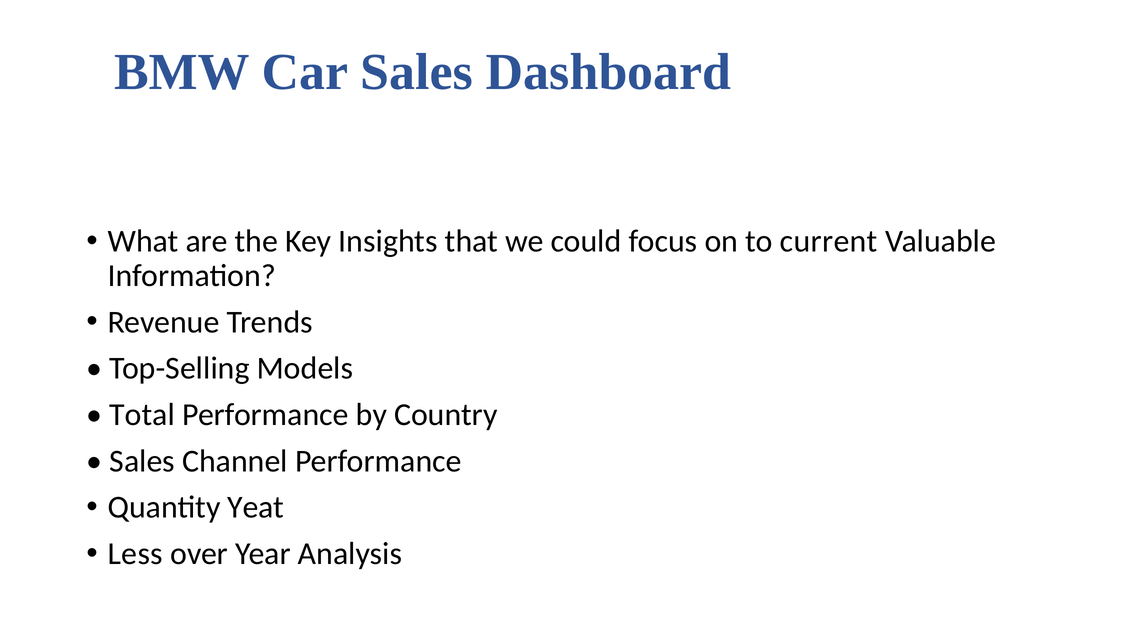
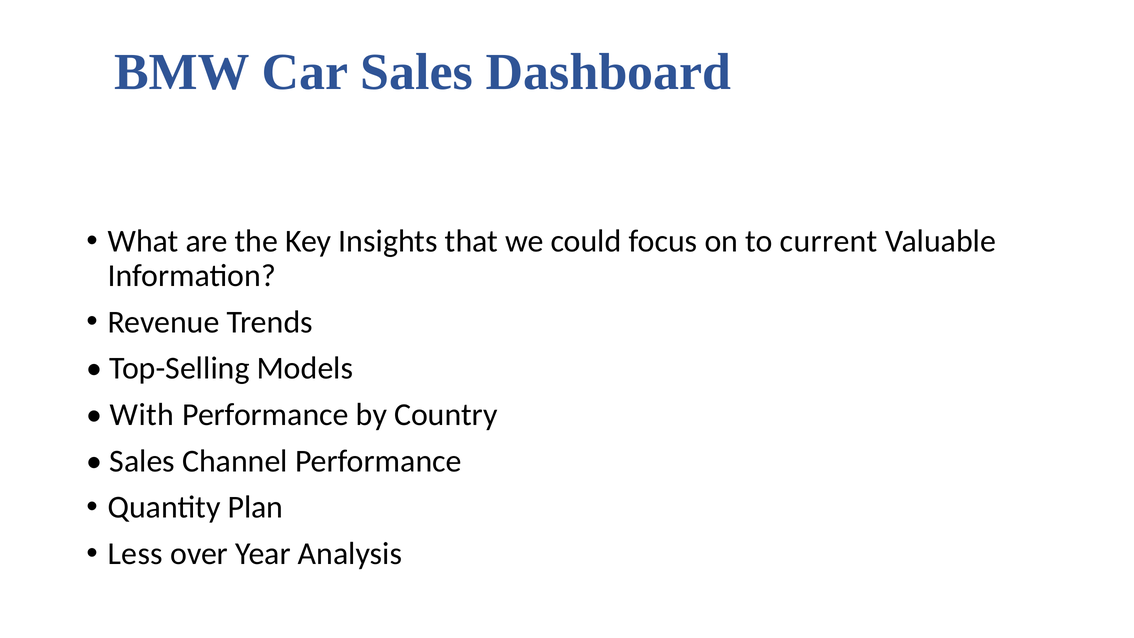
Total: Total -> With (142, 415)
Yeat: Yeat -> Plan (255, 507)
